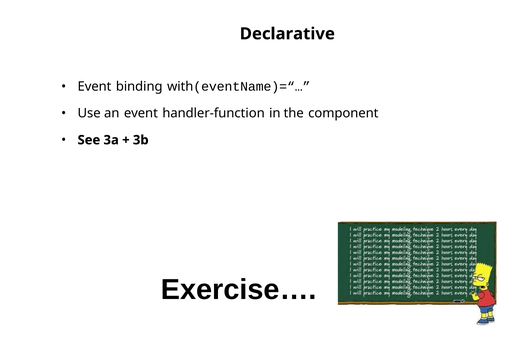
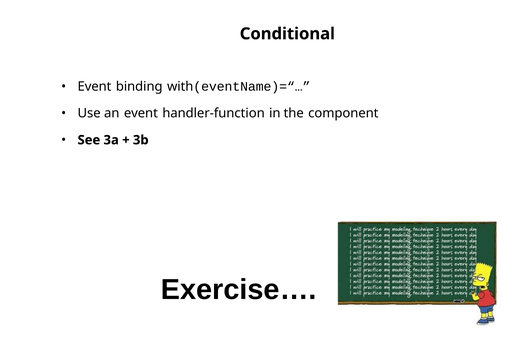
Declarative: Declarative -> Conditional (287, 34)
